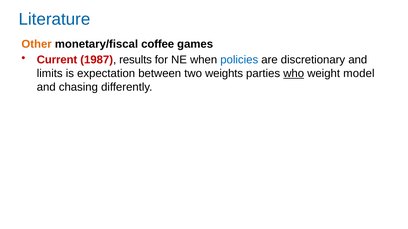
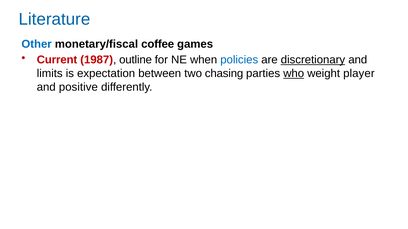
Other colour: orange -> blue (37, 44)
results: results -> outline (136, 60)
discretionary underline: none -> present (313, 60)
weights: weights -> chasing (224, 74)
model: model -> player (359, 74)
chasing: chasing -> positive (78, 87)
